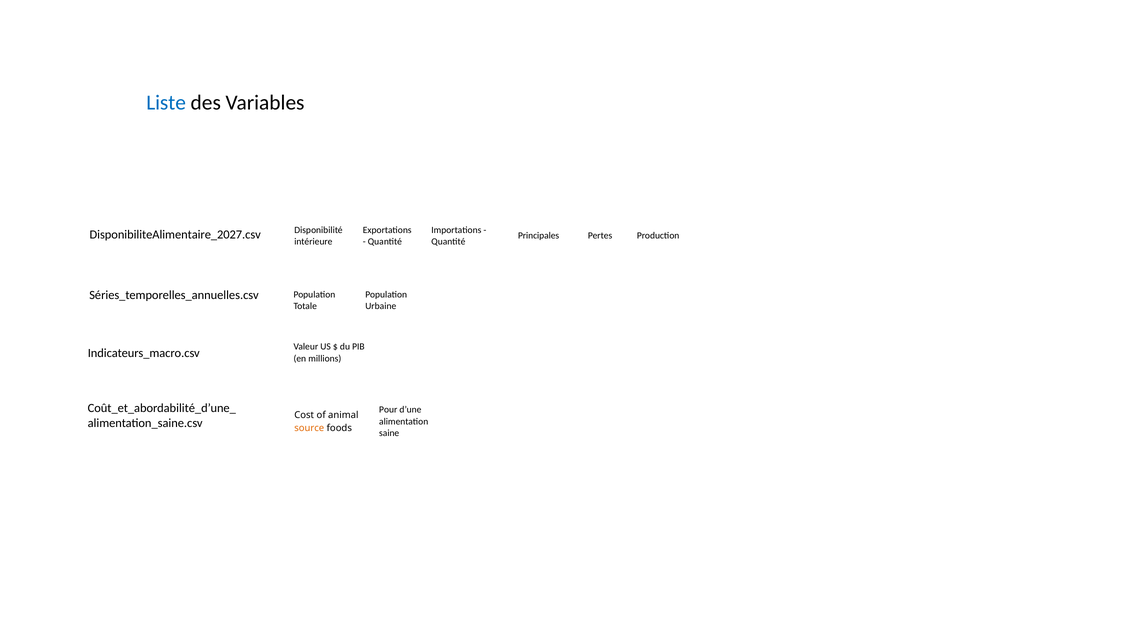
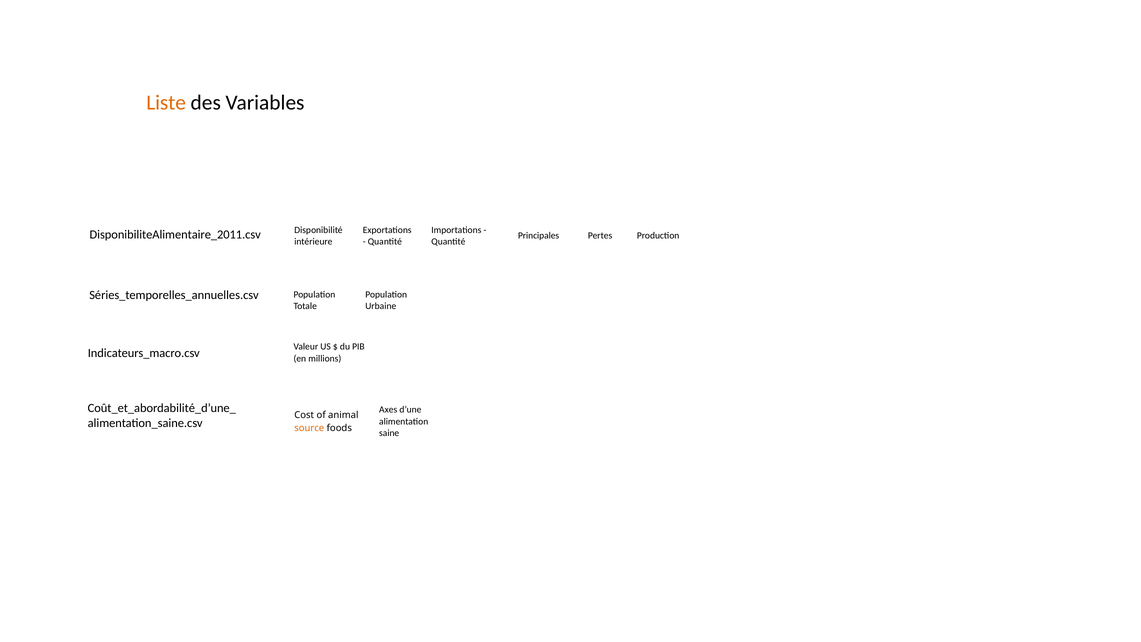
Liste colour: blue -> orange (166, 103)
DisponibiliteAlimentaire_2027.csv: DisponibiliteAlimentaire_2027.csv -> DisponibiliteAlimentaire_2011.csv (175, 234)
Pour: Pour -> Axes (388, 410)
